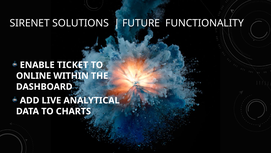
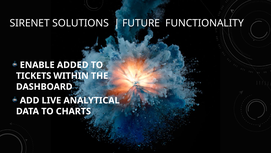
TICKET: TICKET -> ADDED (73, 65)
ONLINE: ONLINE -> TICKETS (34, 76)
